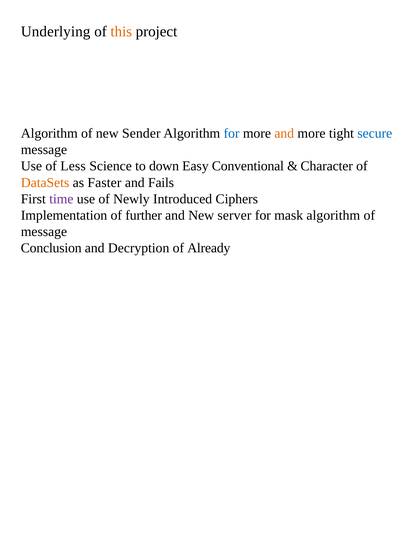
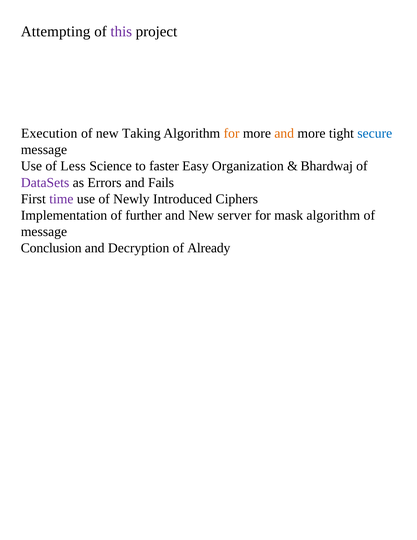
Underlying: Underlying -> Attempting (56, 32)
this colour: orange -> purple (121, 32)
Algorithm: Algorithm -> Execution (49, 133)
Sender: Sender -> Taking (141, 133)
for colour: blue -> orange (232, 133)
down: down -> faster (164, 166)
Conventional: Conventional -> Organization (248, 166)
Character: Character -> Bhardwaj (327, 166)
DataSets colour: orange -> purple (45, 182)
Faster: Faster -> Errors (105, 182)
